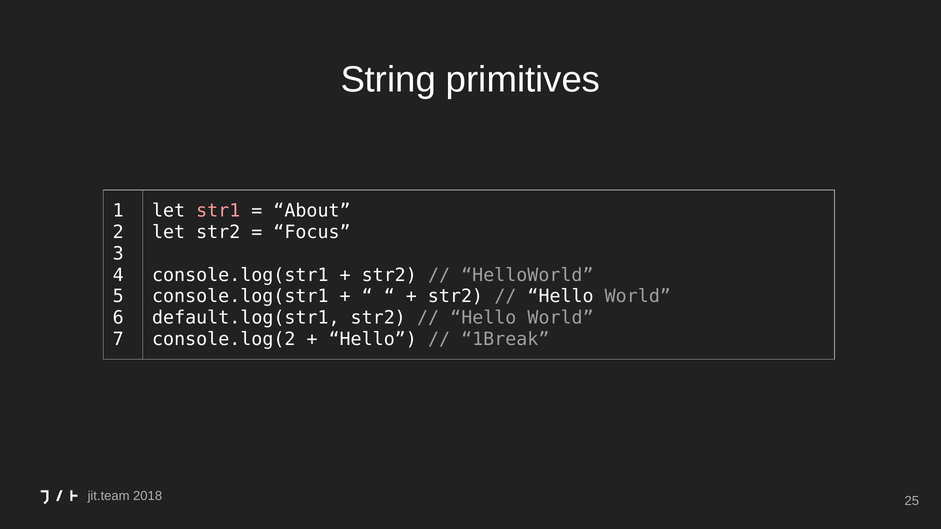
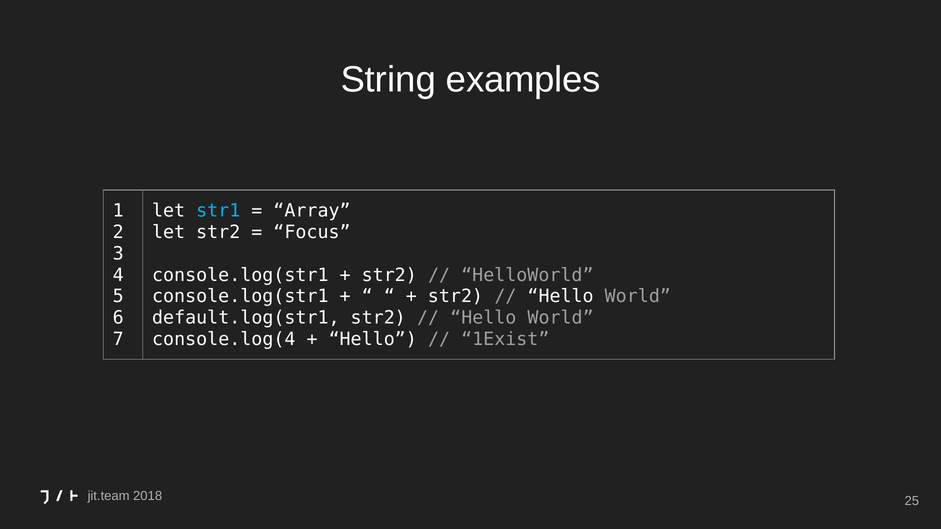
primitives: primitives -> examples (523, 80)
str1 colour: pink -> light blue (218, 211)
About: About -> Array (312, 211)
console.log(2: console.log(2 -> console.log(4 (224, 340)
1Break: 1Break -> 1Exist (505, 340)
